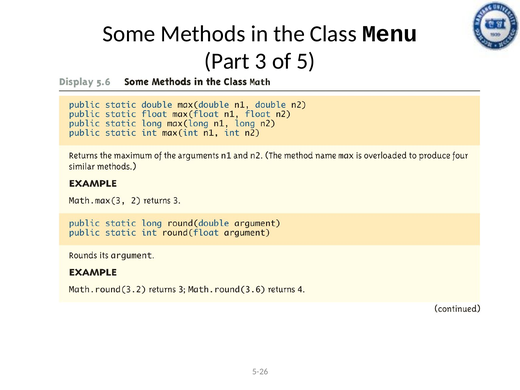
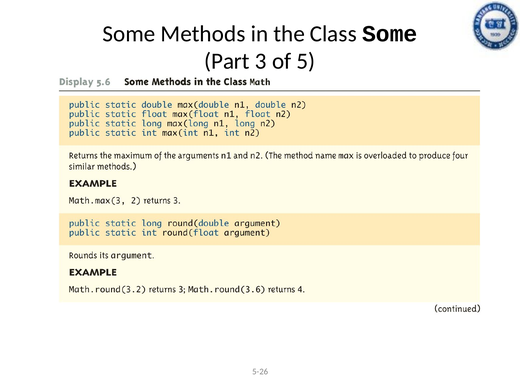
Class Menu: Menu -> Some (390, 34)
